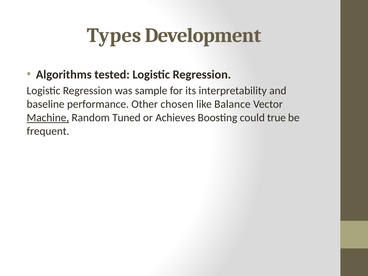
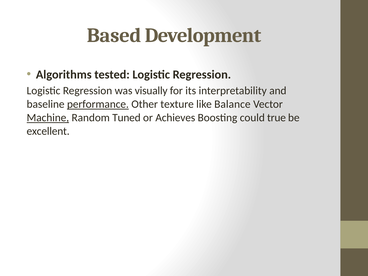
Types: Types -> Based (114, 35)
sample: sample -> visually (151, 91)
performance underline: none -> present (98, 104)
chosen: chosen -> texture (177, 104)
frequent: frequent -> excellent (48, 131)
